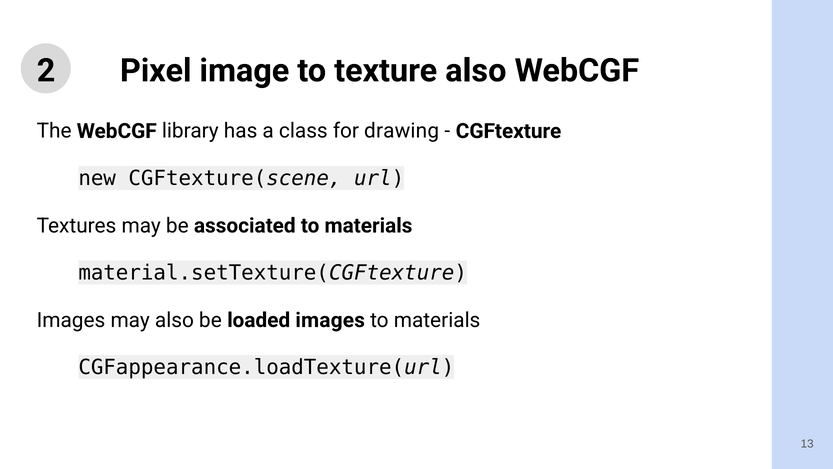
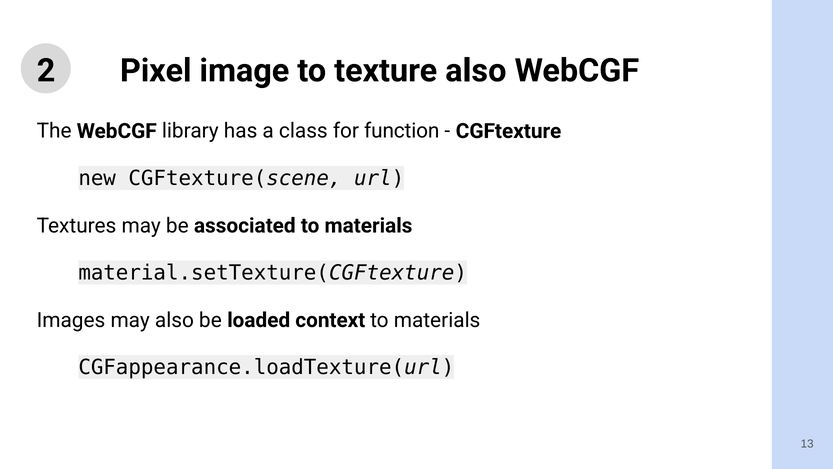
drawing: drawing -> function (402, 131)
loaded images: images -> context (330, 320)
